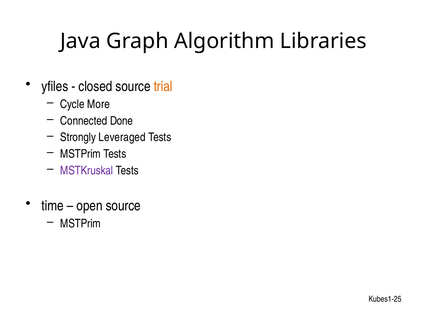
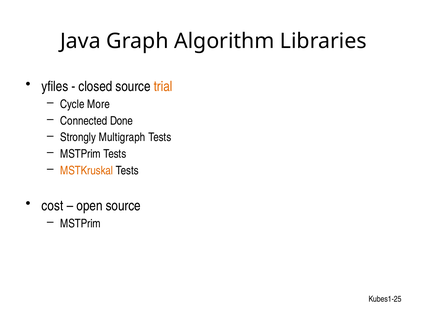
Leveraged: Leveraged -> Multigraph (122, 137)
MSTKruskal colour: purple -> orange (87, 171)
time: time -> cost (53, 206)
